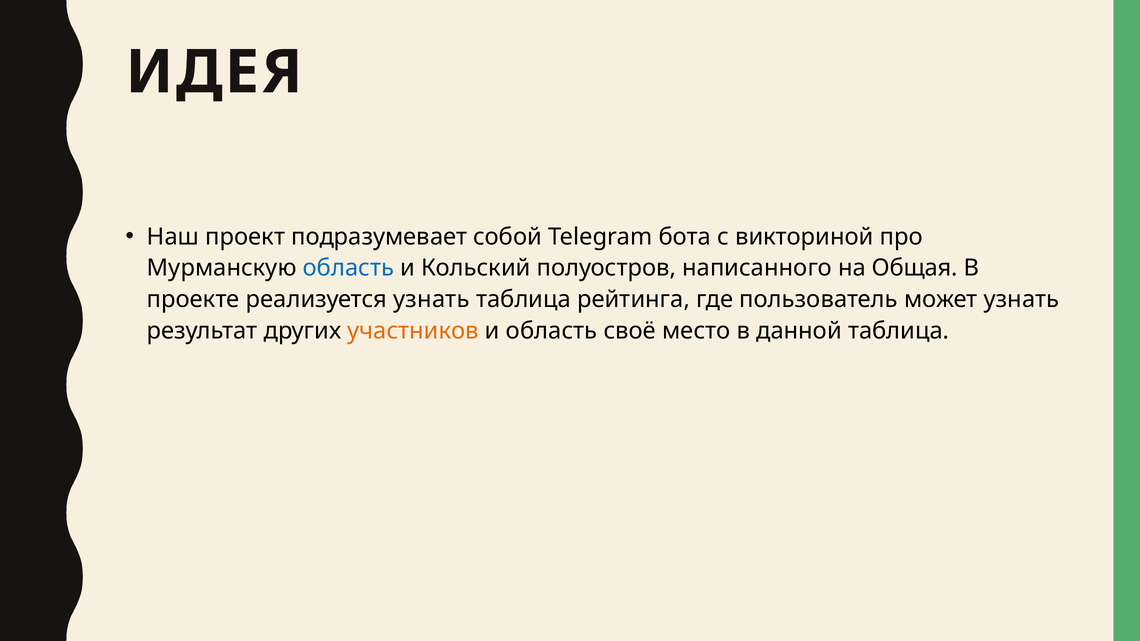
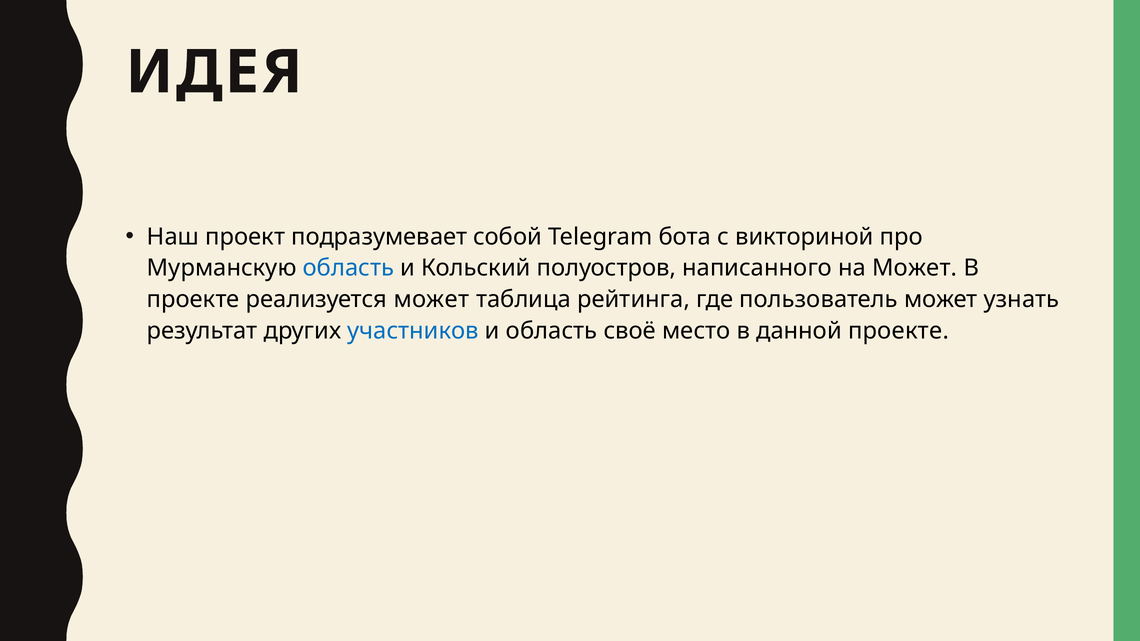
на Общая: Общая -> Может (915, 268)
реализуется узнать: узнать -> может (431, 299)
участников colour: orange -> blue (413, 331)
данной таблица: таблица -> проекте (899, 331)
